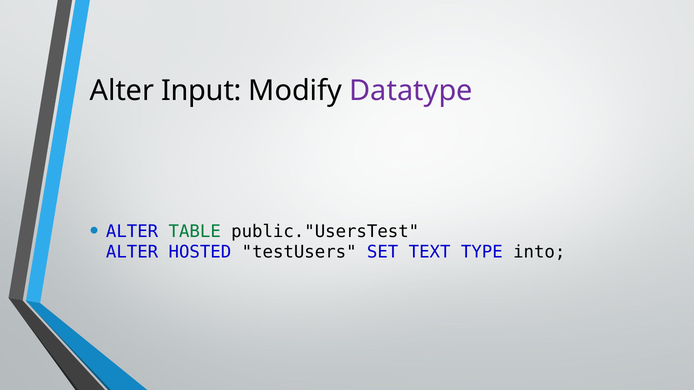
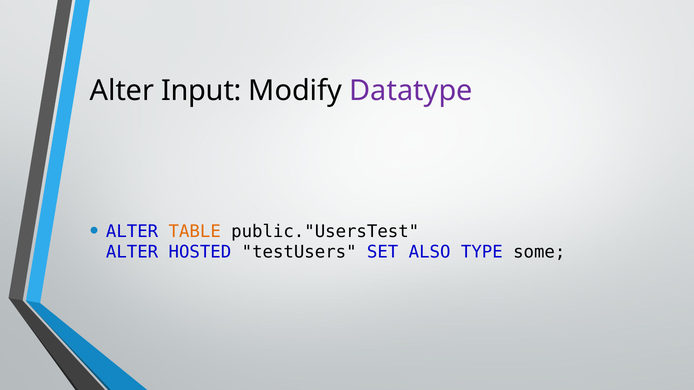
TABLE colour: green -> orange (195, 232)
TEXT: TEXT -> ALSO (430, 252)
into: into -> some (539, 252)
